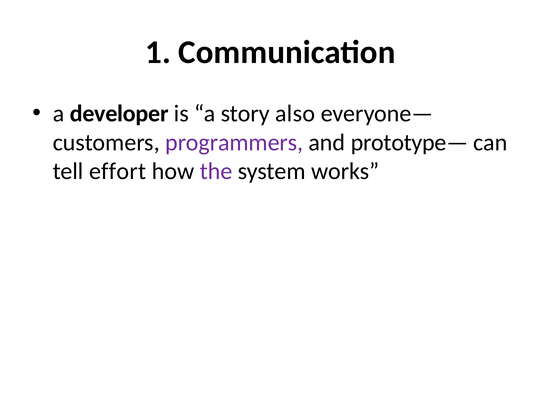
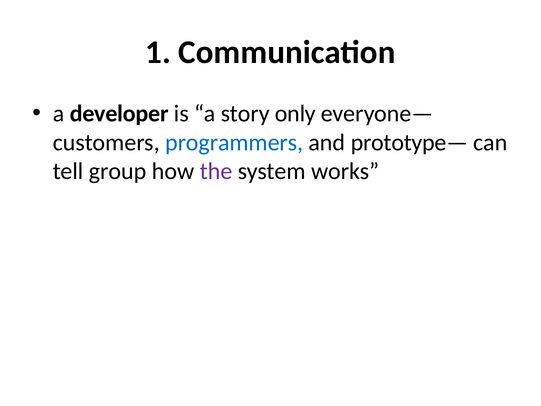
also: also -> only (295, 114)
programmers colour: purple -> blue (234, 142)
effort: effort -> group (118, 171)
